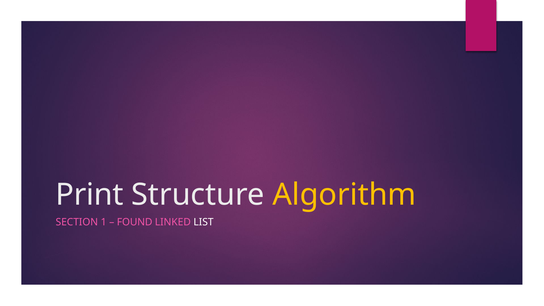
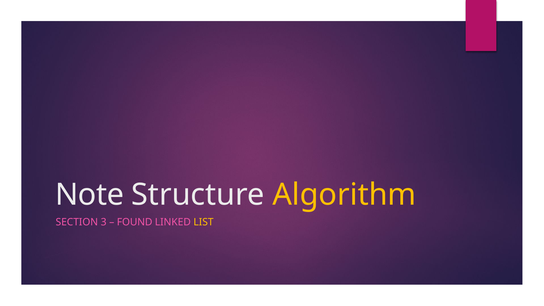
Print: Print -> Note (90, 195)
1: 1 -> 3 (104, 222)
LIST colour: white -> yellow (204, 222)
